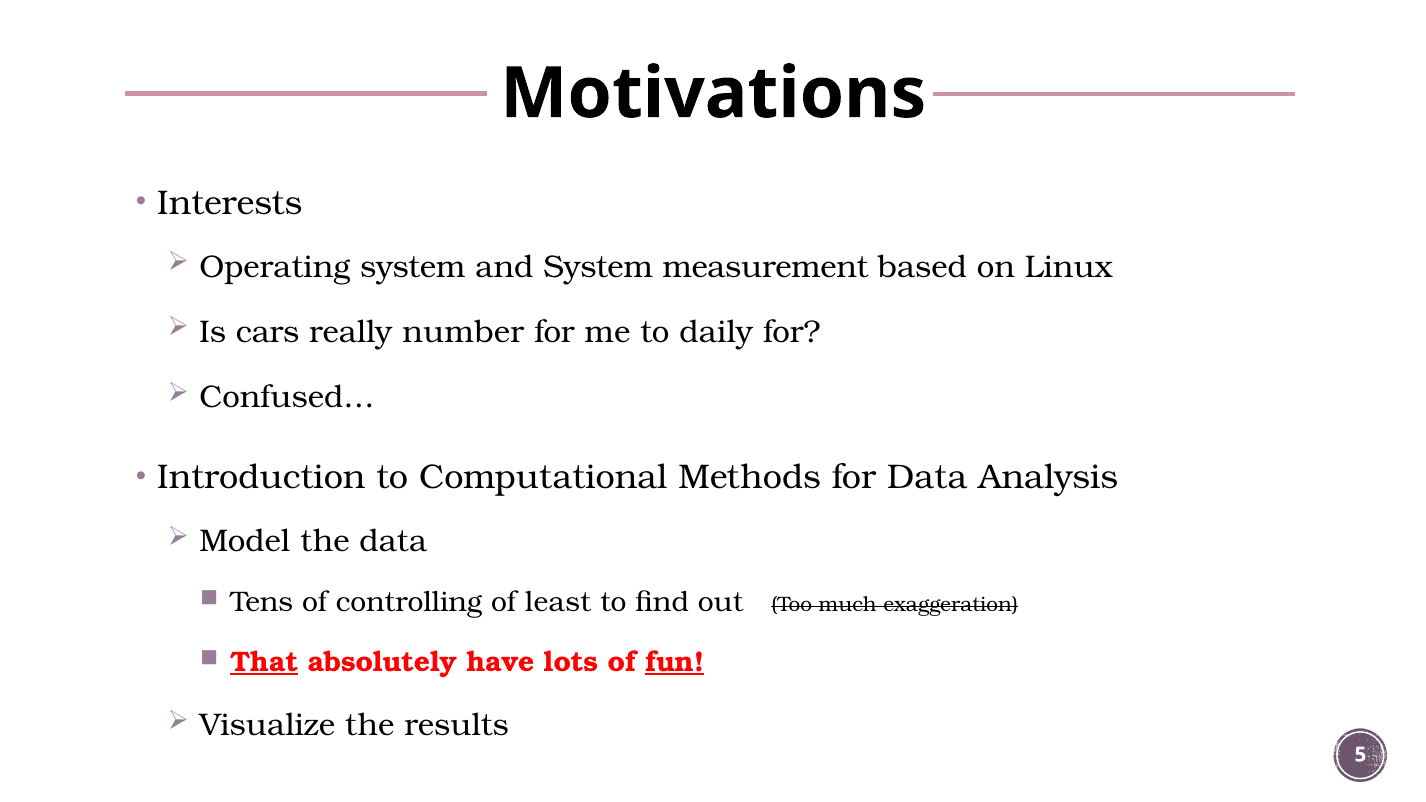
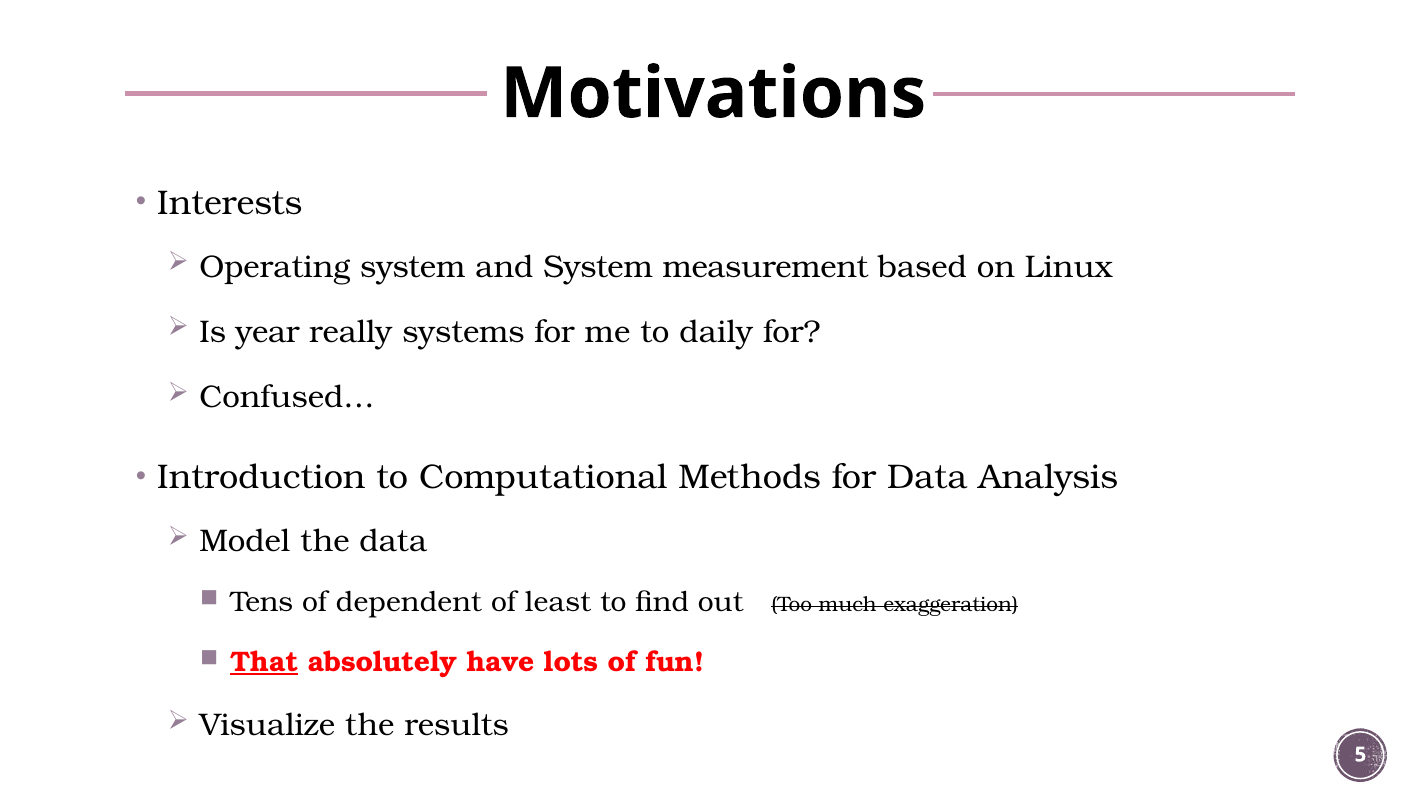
cars: cars -> year (268, 332)
number: number -> systems (463, 332)
controlling: controlling -> dependent (409, 603)
fun underline: present -> none (675, 662)
